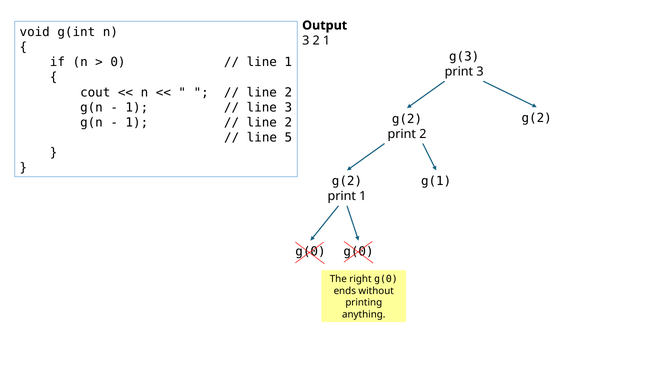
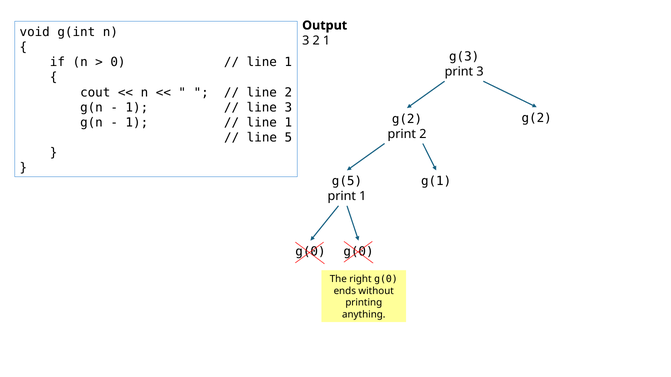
2: 2 -> 1 (288, 123)
g(2: g(2 -> g(5 (347, 181)
